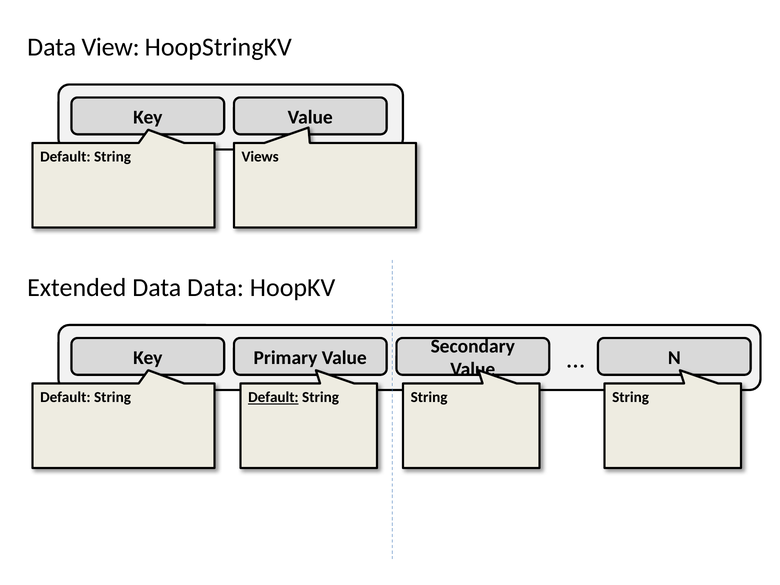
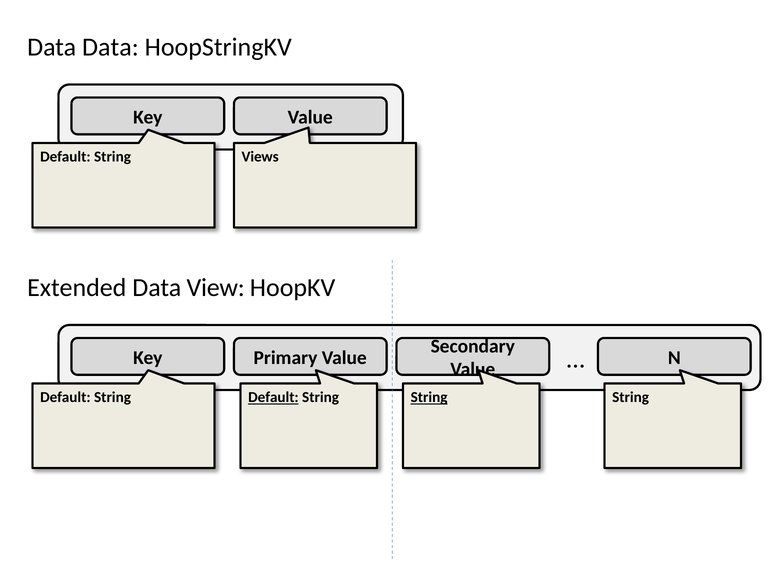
Data View: View -> Data (110, 47)
Data Data: Data -> View (216, 288)
String underline: none -> present (429, 397)
